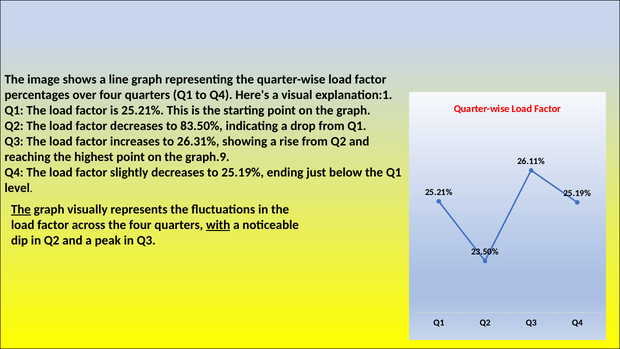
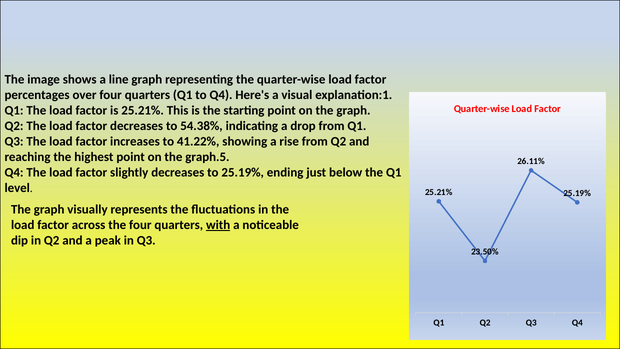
83.50%: 83.50% -> 54.38% (201, 126)
26.31%: 26.31% -> 41.22% (198, 141)
graph.9: graph.9 -> graph.5 (207, 157)
The underline: present -> none (21, 209)
